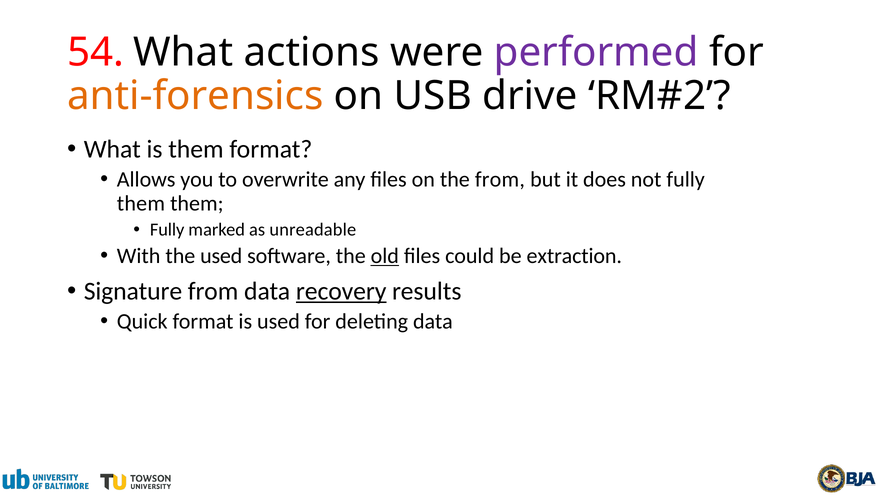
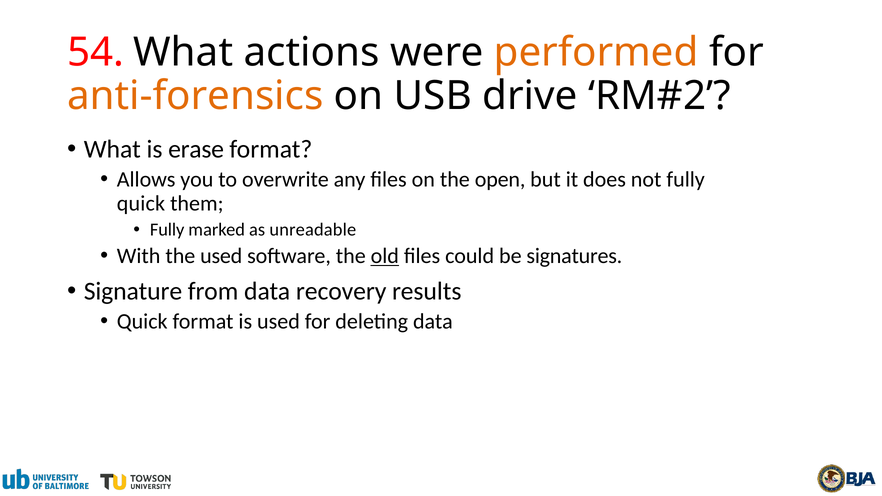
performed colour: purple -> orange (596, 52)
is them: them -> erase (196, 149)
the from: from -> open (500, 180)
them: them -> quick (141, 203)
extraction: extraction -> signatures (574, 256)
recovery underline: present -> none (341, 291)
